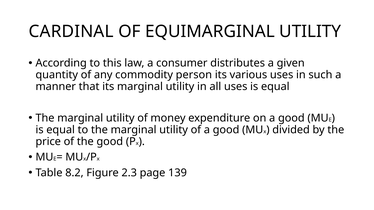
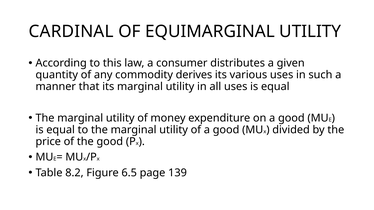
person: person -> derives (194, 75)
2.3: 2.3 -> 6.5 (129, 173)
